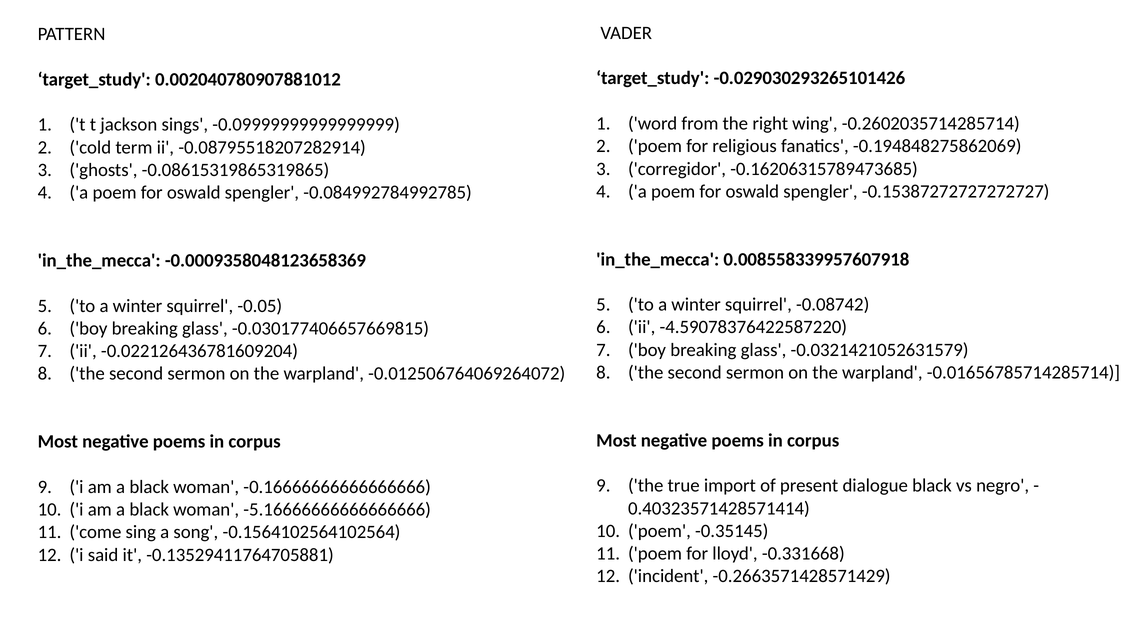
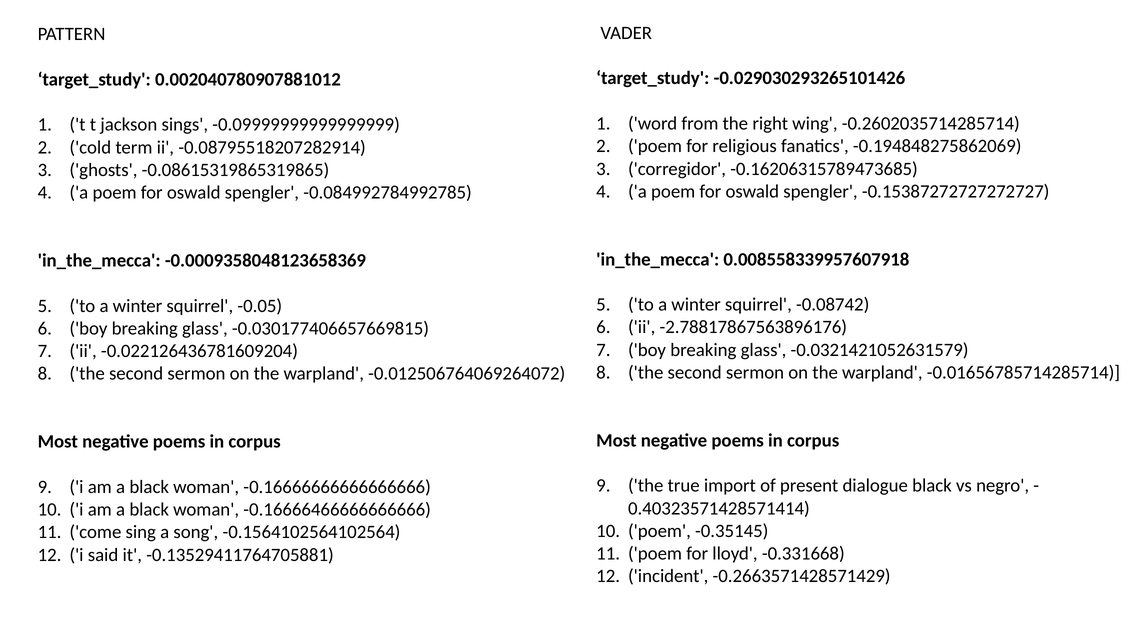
-4.59078376422587220: -4.59078376422587220 -> -2.78817867563896176 (753, 327)
-5.16666666666666666: -5.16666666666666666 -> -0.16666466666666666 (337, 509)
